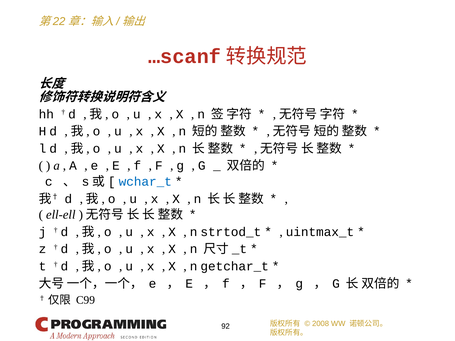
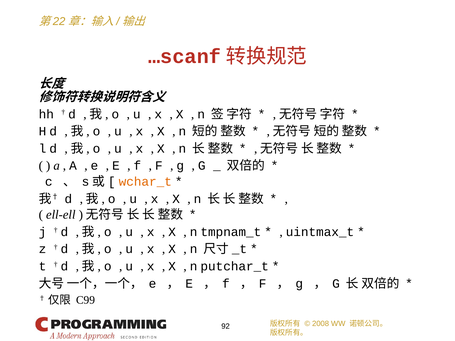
wchar_t colour: blue -> orange (145, 182)
strtod_t: strtod_t -> tmpnam_t (231, 232)
getchar_t: getchar_t -> putchar_t (235, 267)
